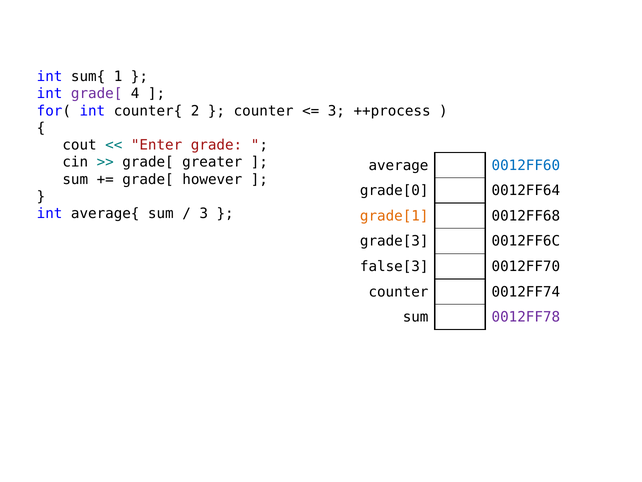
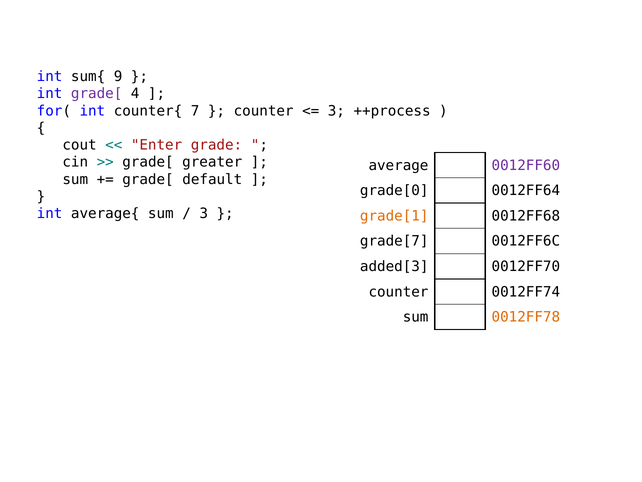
1: 1 -> 9 (118, 77)
2: 2 -> 7 (195, 111)
0012FF60 colour: blue -> purple (526, 165)
however: however -> default (212, 179)
grade[3: grade[3 -> grade[7 (394, 241)
false[3: false[3 -> added[3 (394, 266)
0012FF78 colour: purple -> orange (526, 317)
